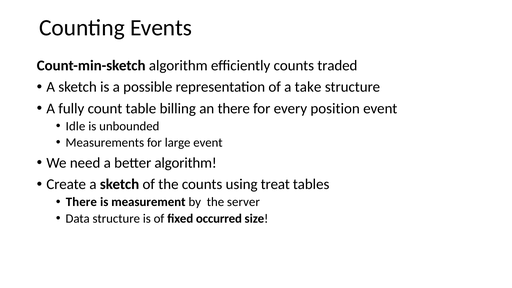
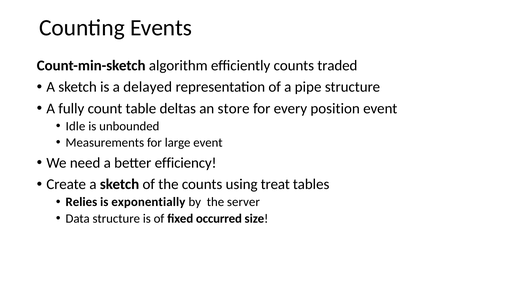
possible: possible -> delayed (148, 87)
take: take -> pipe (308, 87)
billing: billing -> deltas (178, 108)
an there: there -> store (234, 108)
better algorithm: algorithm -> efficiency (186, 163)
There: There -> Relies (81, 202)
measurement: measurement -> exponentially (148, 202)
